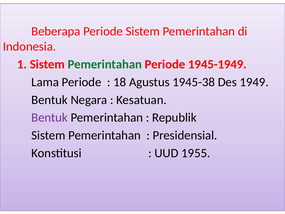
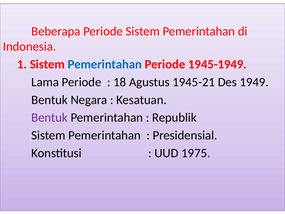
Pemerintahan colour: green -> blue (105, 64)
1945-38: 1945-38 -> 1945-21 (194, 82)
1955: 1955 -> 1975 (196, 153)
